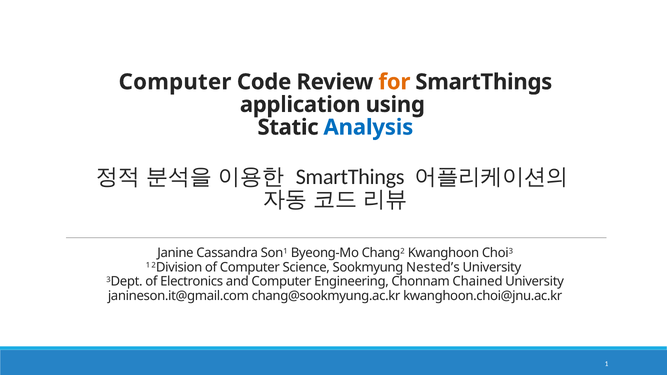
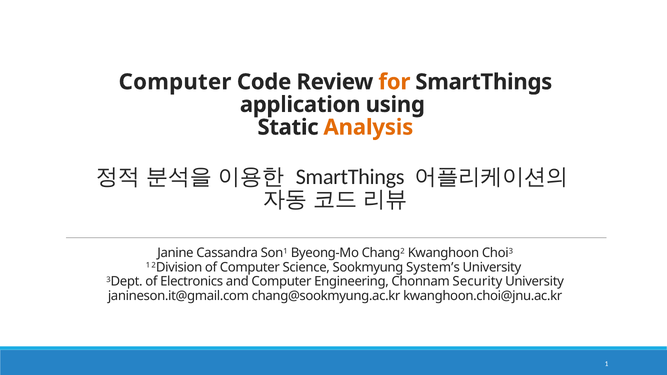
Analysis colour: blue -> orange (368, 127)
Nested’s: Nested’s -> System’s (433, 267)
Chained: Chained -> Security (477, 282)
